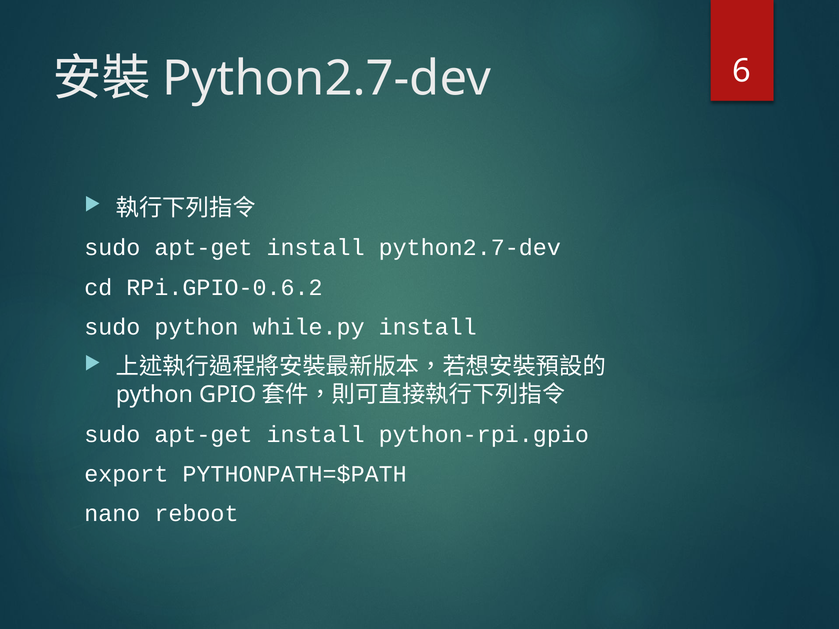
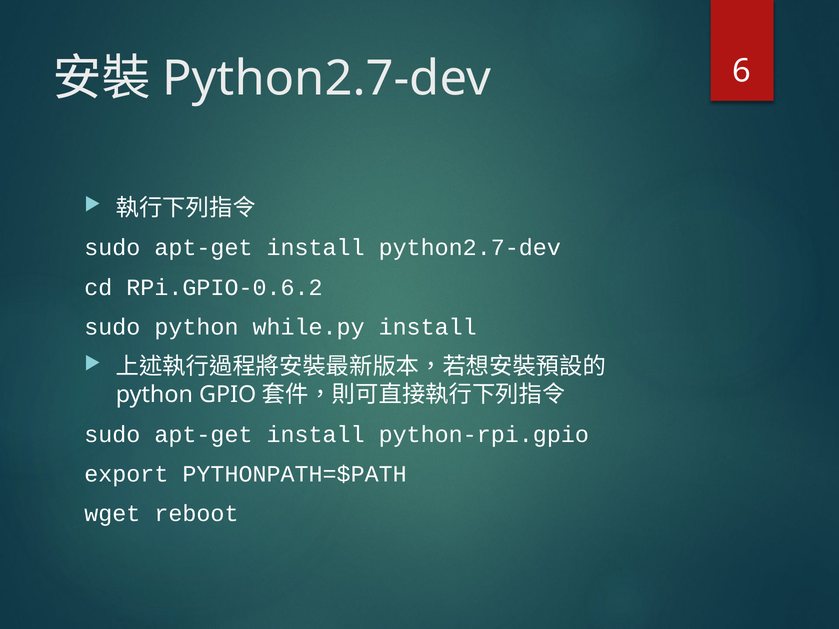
nano: nano -> wget (112, 514)
